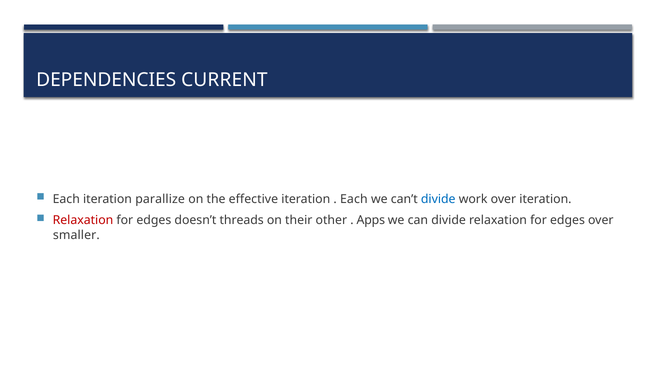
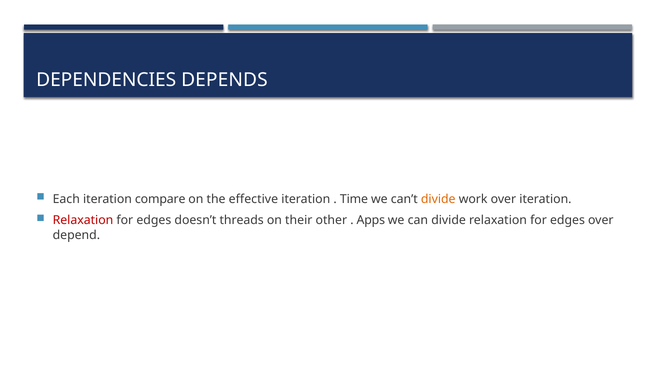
CURRENT: CURRENT -> DEPENDS (224, 80)
parallize: parallize -> compare (160, 199)
Each: Each -> Time (354, 199)
divide colour: blue -> orange (438, 199)
smaller: smaller -> depend (76, 235)
